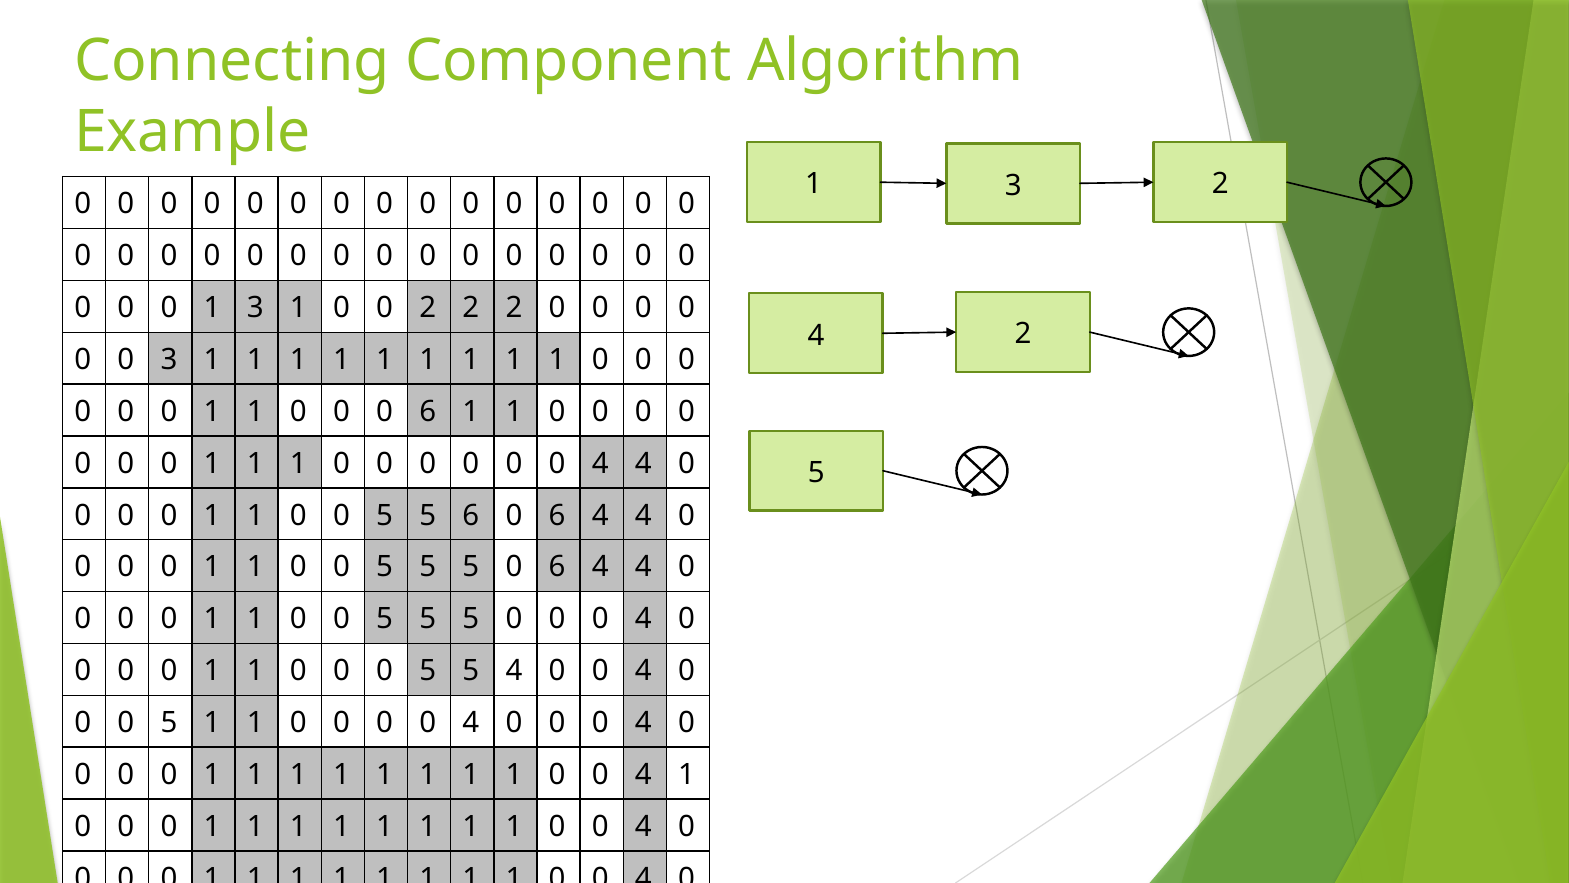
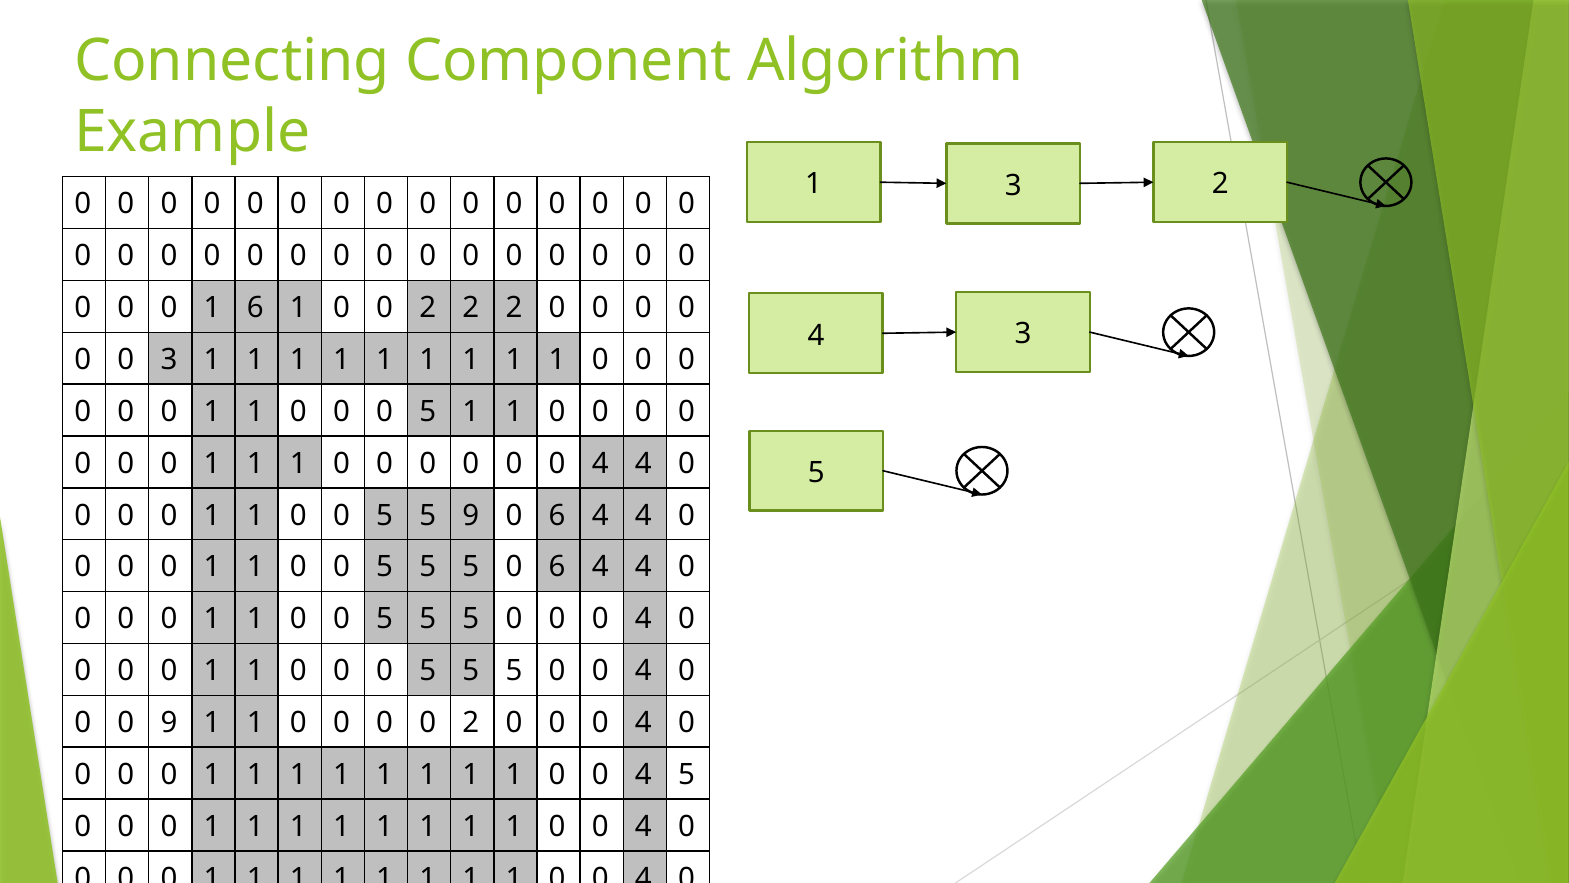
3: 3 -> 6 (255, 308)
4 2: 2 -> 3 (1023, 334)
6: 6 -> 5 (428, 411)
5 6: 6 -> 9 (471, 515)
4: 4 -> 5 (514, 671)
5: 5 -> 9 (169, 722)
4: 4 -> 2 (471, 722)
4 1: 1 -> 5 (687, 774)
